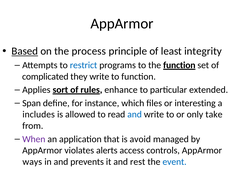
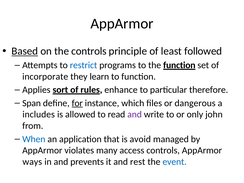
the process: process -> controls (89, 51)
integrity: integrity -> followed (203, 51)
complicated: complicated -> incorporate (45, 77)
they write: write -> learn (99, 77)
extended: extended -> therefore (209, 90)
for underline: none -> present (77, 103)
interesting: interesting -> dangerous (195, 103)
and colour: blue -> purple (135, 114)
take: take -> john (214, 114)
When colour: purple -> blue (34, 139)
alerts: alerts -> many (107, 150)
